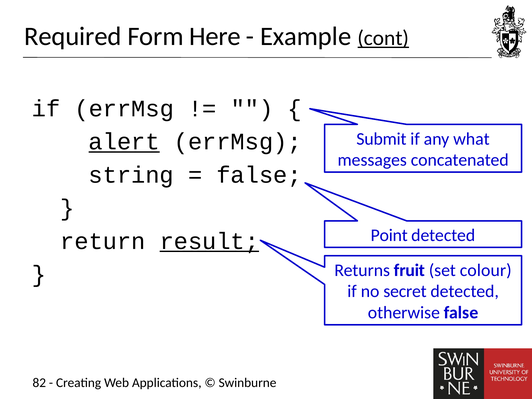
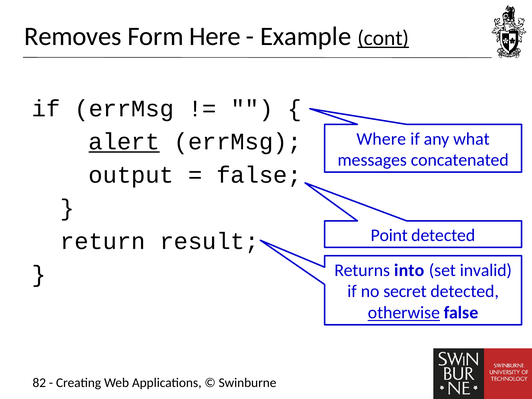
Required: Required -> Removes (73, 36)
Submit: Submit -> Where (381, 139)
string: string -> output (131, 175)
result underline: present -> none (209, 241)
fruit: fruit -> into (409, 270)
colour: colour -> invalid (486, 270)
otherwise underline: none -> present (404, 313)
